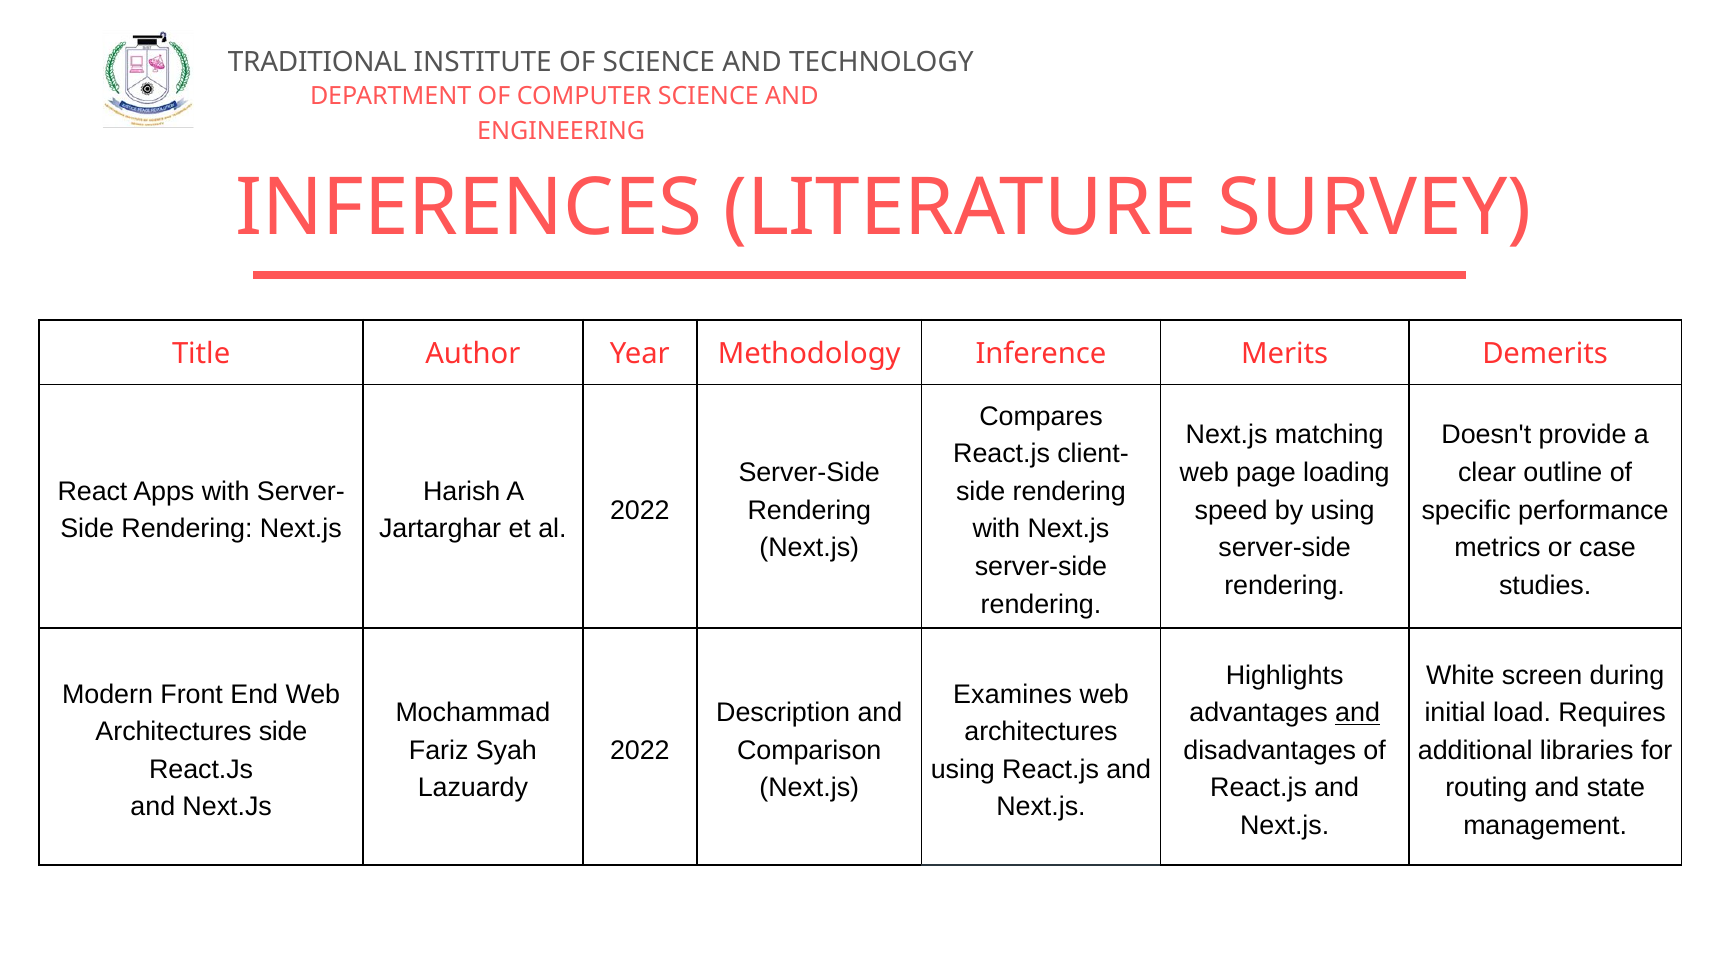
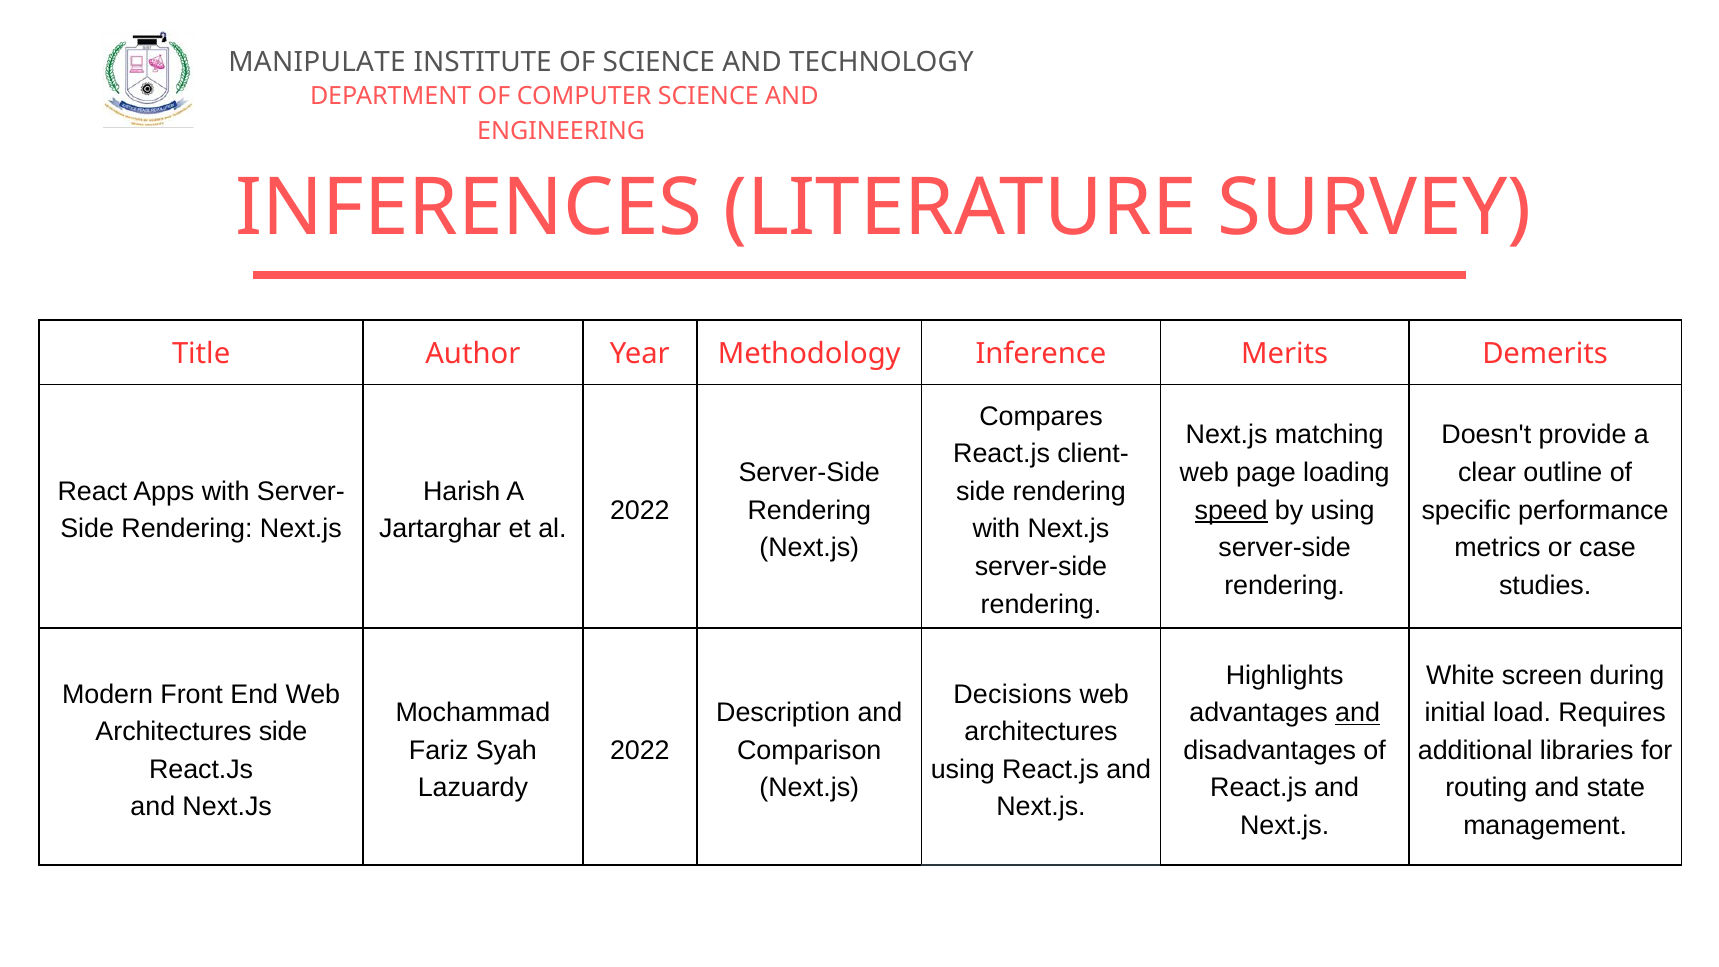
TRADITIONAL: TRADITIONAL -> MANIPULATE (317, 62)
speed underline: none -> present (1231, 510)
Examines: Examines -> Decisions (1013, 694)
